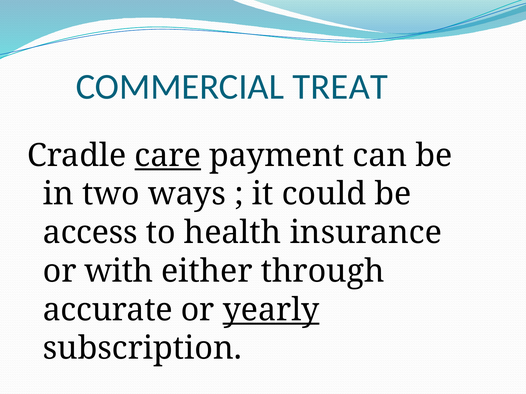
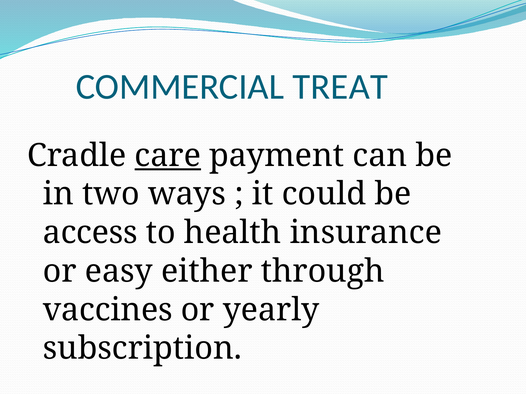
with: with -> easy (119, 272)
accurate: accurate -> vaccines (108, 310)
yearly underline: present -> none (271, 310)
